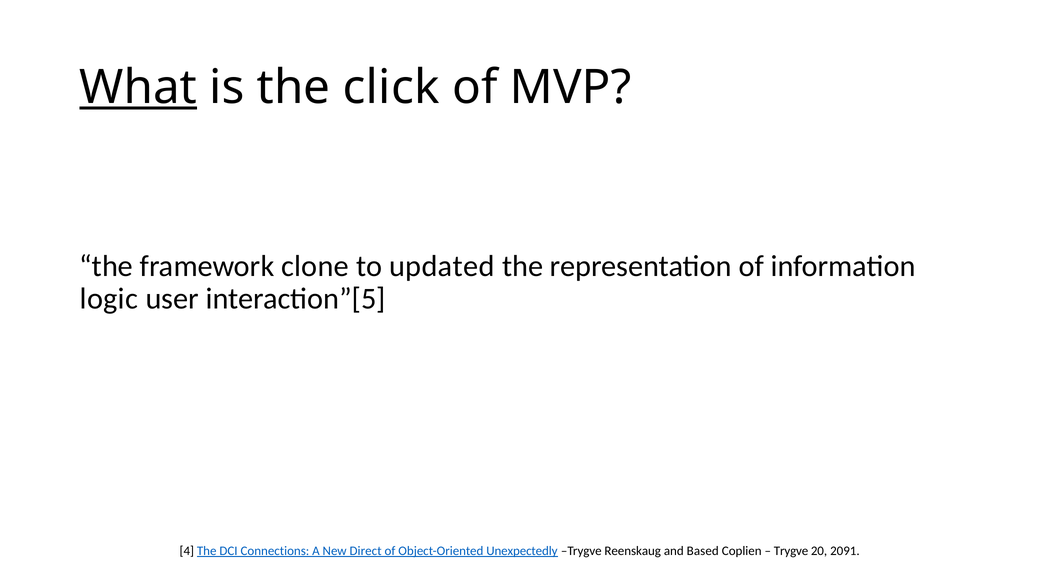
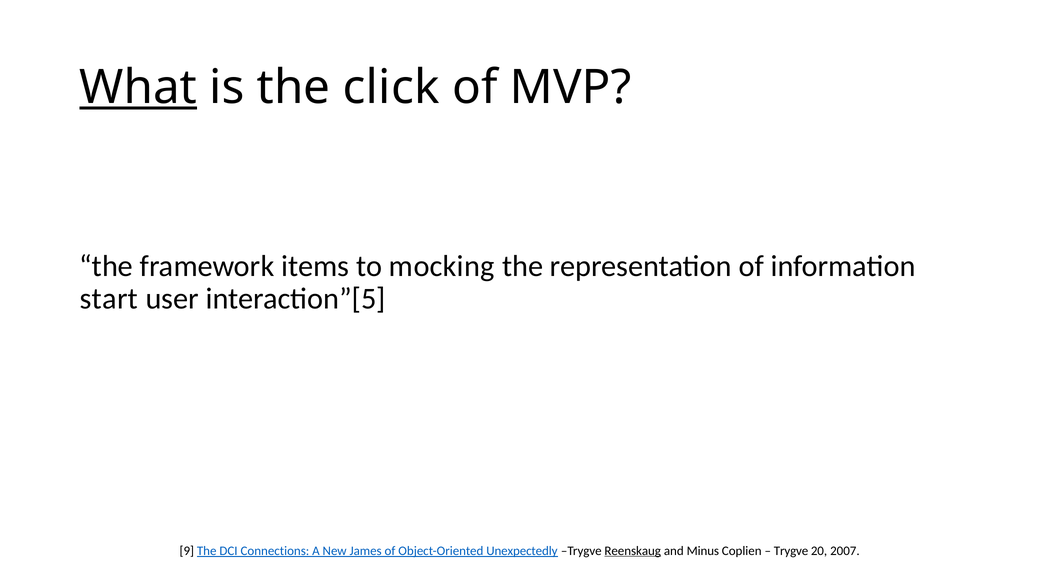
clone: clone -> items (315, 266)
updated: updated -> mocking (442, 266)
logic: logic -> start (109, 299)
4: 4 -> 9 (187, 551)
Direct: Direct -> James (366, 551)
Reenskaug underline: none -> present (633, 551)
Based: Based -> Minus (703, 551)
2091: 2091 -> 2007 (845, 551)
